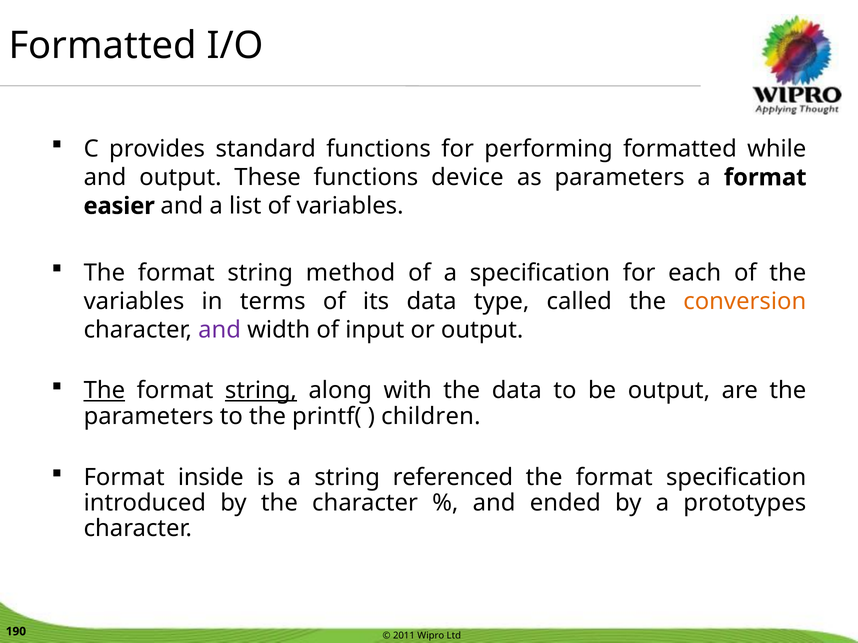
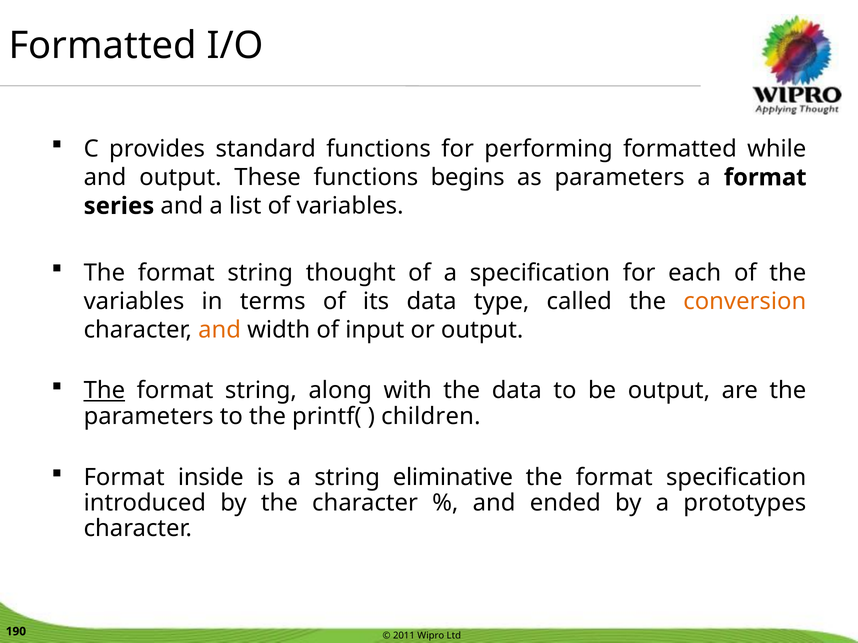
device: device -> begins (468, 178)
easier: easier -> series (119, 206)
method: method -> thought (351, 273)
and colour: purple -> orange (220, 330)
string underline: present -> none (261, 391)
referenced: referenced -> eliminative (453, 478)
